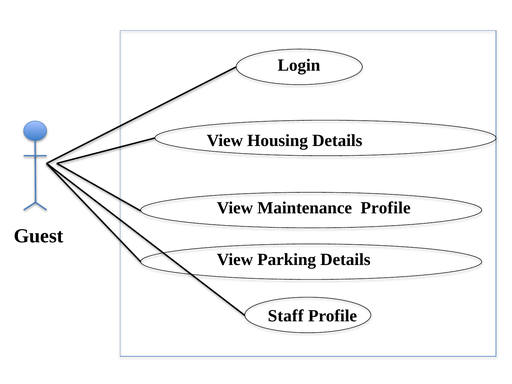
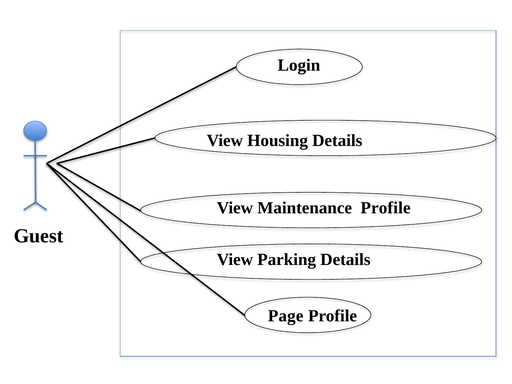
Staff: Staff -> Page (286, 316)
